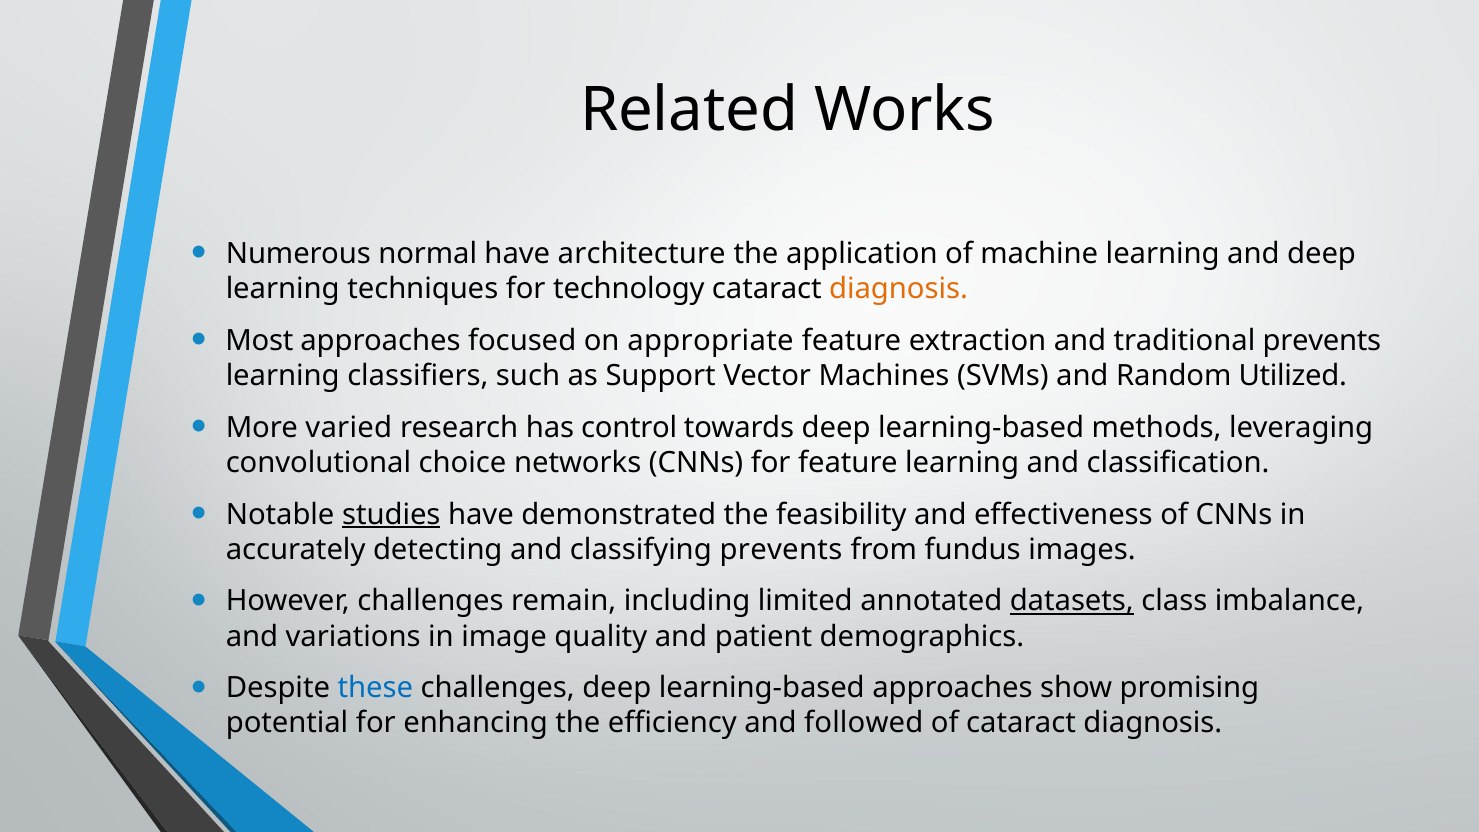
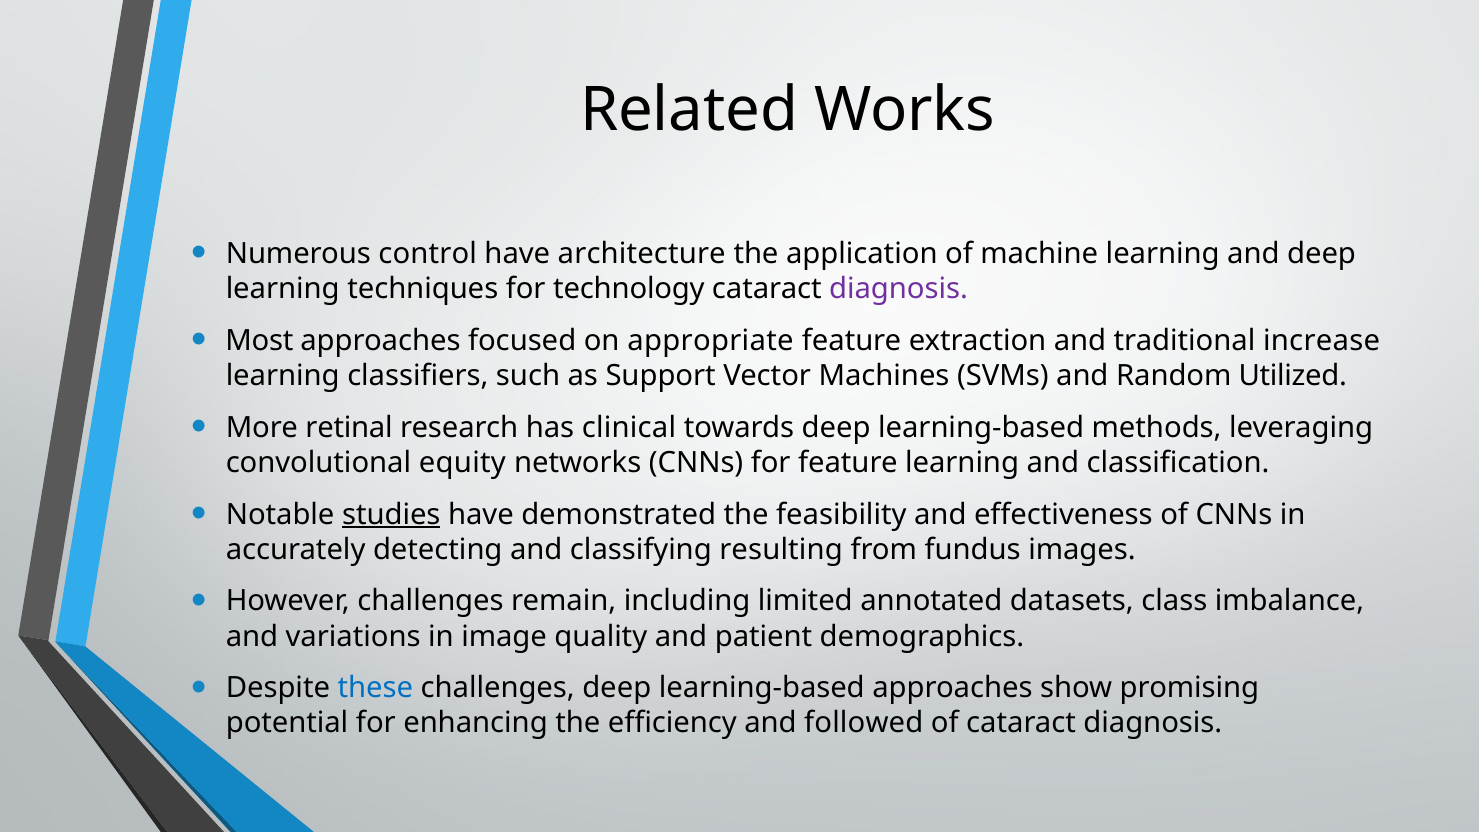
normal: normal -> control (428, 254)
diagnosis colour: orange -> purple (899, 289)
traditional prevents: prevents -> increase (1322, 341)
varied: varied -> retinal (349, 428)
control: control -> clinical (629, 428)
choice: choice -> equity (462, 463)
classifying prevents: prevents -> resulting (781, 550)
datasets underline: present -> none (1072, 601)
